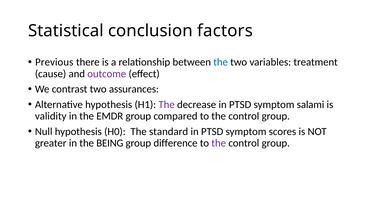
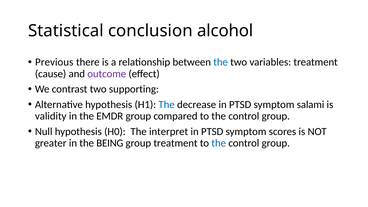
factors: factors -> alcohol (225, 31)
assurances: assurances -> supporting (134, 89)
The colour: purple -> blue (167, 105)
standard: standard -> interpret (169, 132)
group difference: difference -> treatment (176, 143)
the colour: purple -> blue (219, 143)
